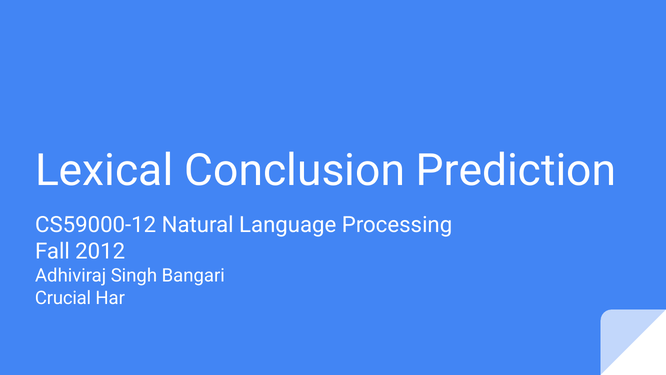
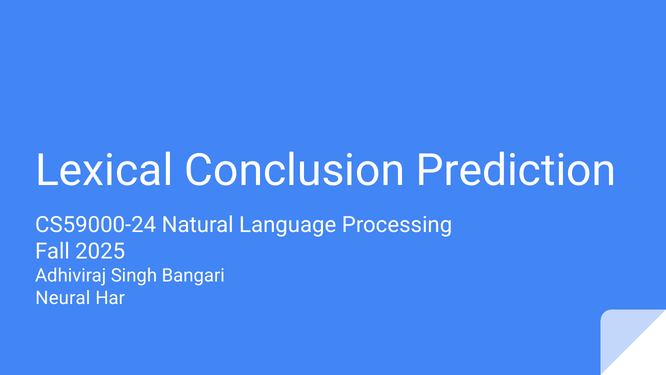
CS59000-12: CS59000-12 -> CS59000-24 (96, 225)
2012: 2012 -> 2025 (100, 251)
Crucial: Crucial -> Neural (63, 298)
